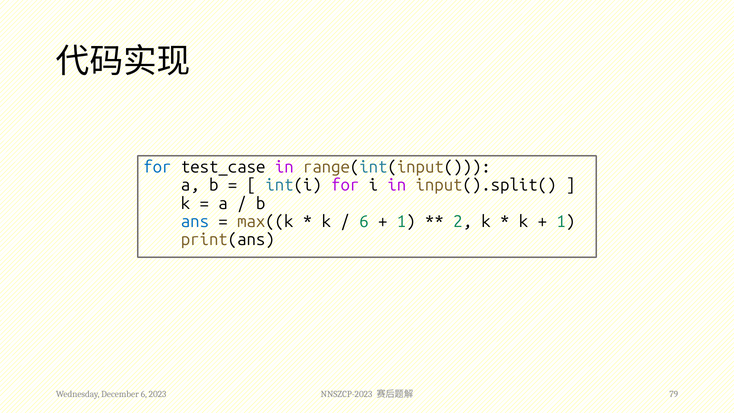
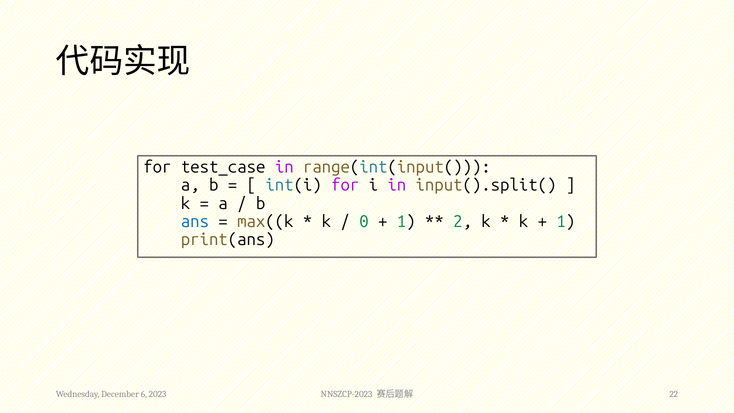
for colour: blue -> black (157, 167)
6: 6 -> 0 (364, 222)
79: 79 -> 22 (674, 394)
